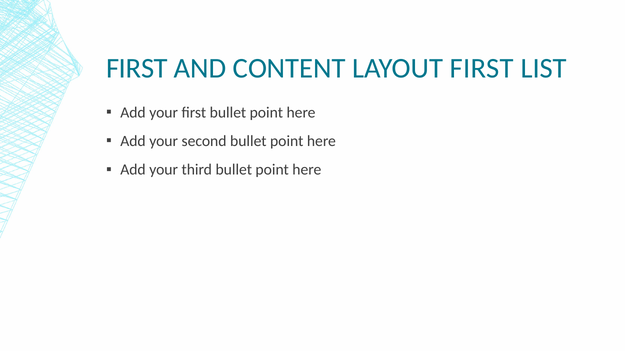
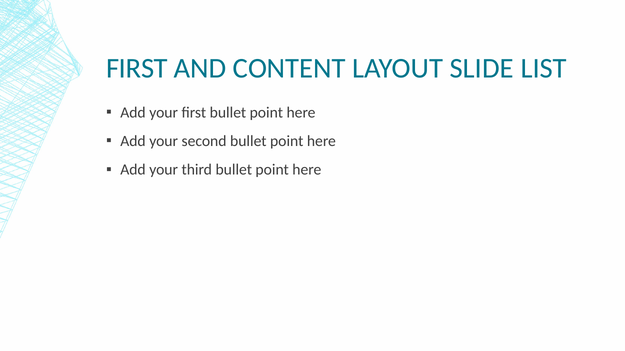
LAYOUT FIRST: FIRST -> SLIDE (482, 68)
